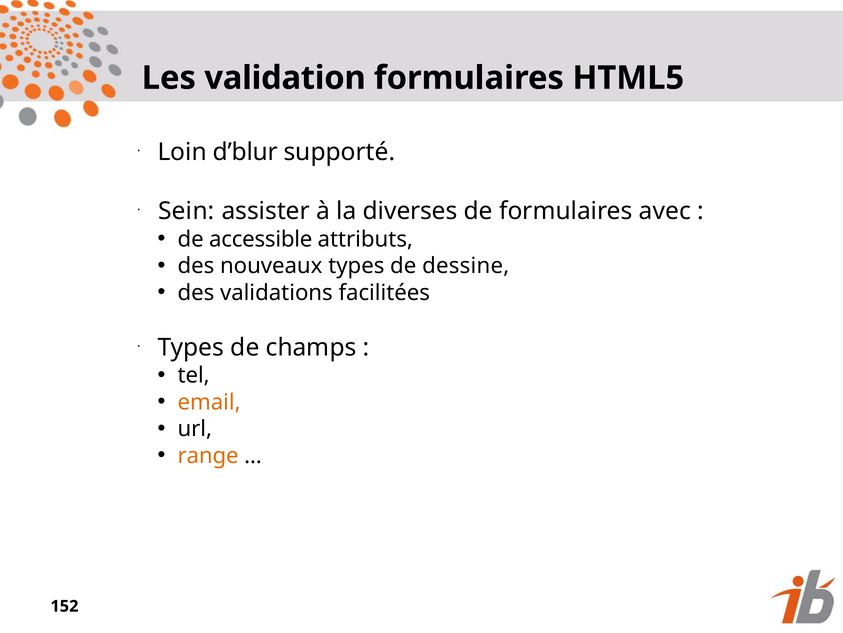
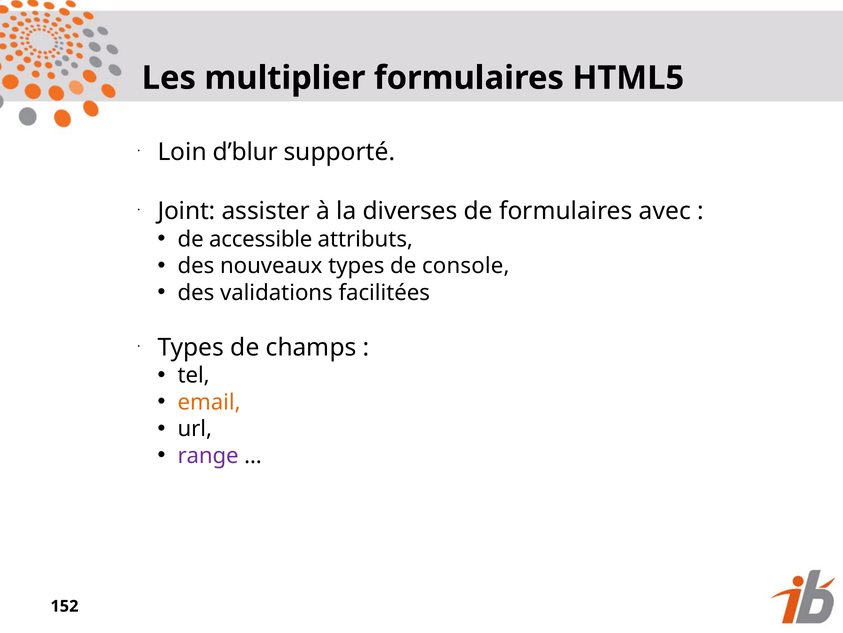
validation: validation -> multiplier (285, 78)
Sein: Sein -> Joint (187, 211)
dessine: dessine -> console (466, 266)
range colour: orange -> purple (208, 455)
